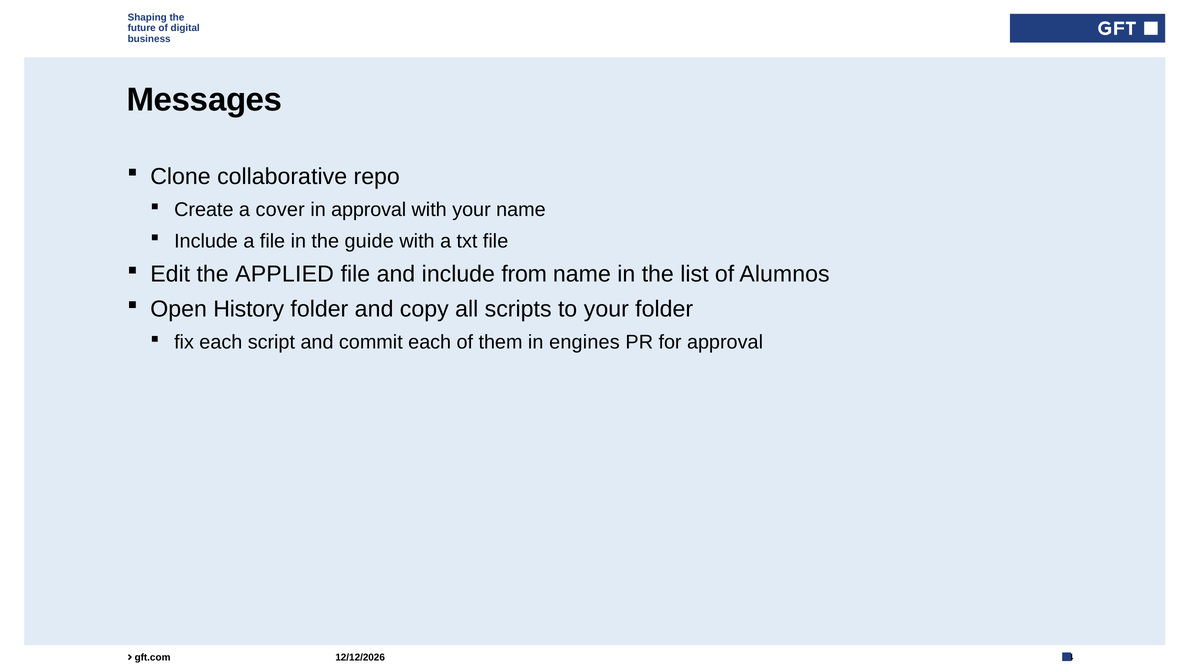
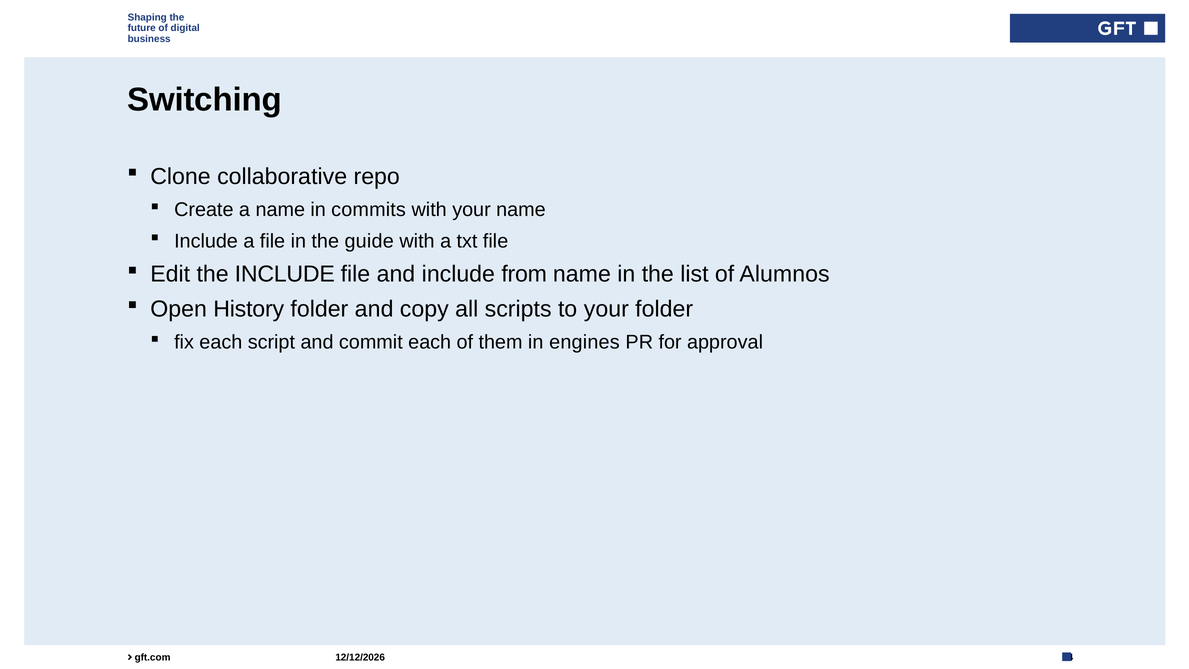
Messages: Messages -> Switching (204, 100)
a cover: cover -> name (280, 210)
in approval: approval -> commits (369, 210)
the APPLIED: APPLIED -> INCLUDE (285, 274)
